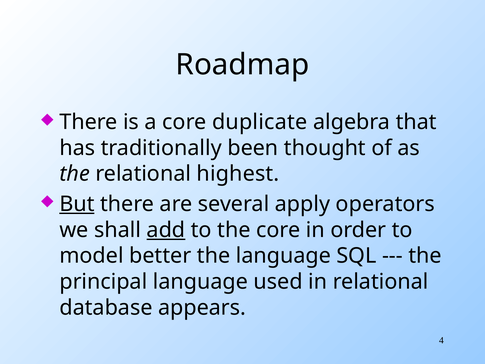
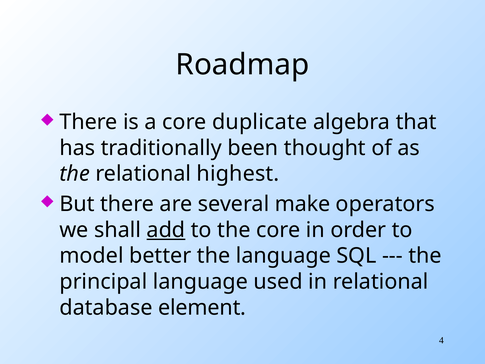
But underline: present -> none (77, 204)
apply: apply -> make (303, 204)
appears: appears -> element (202, 307)
